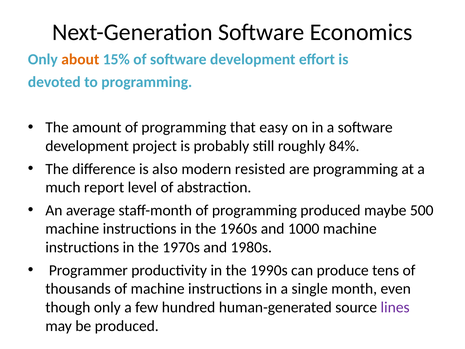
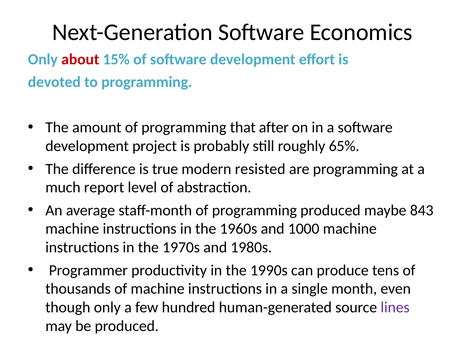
about colour: orange -> red (80, 59)
easy: easy -> after (274, 127)
84%: 84% -> 65% (344, 146)
also: also -> true (165, 169)
500: 500 -> 843 (422, 210)
